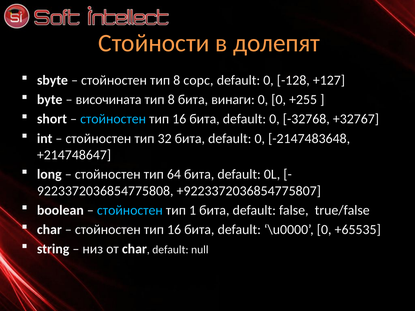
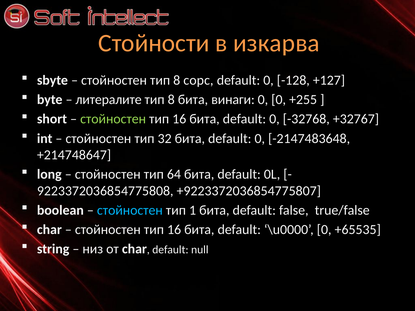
долепят: долепят -> изкарва (276, 43)
височината: височината -> литералите (109, 100)
стойностен colour: light blue -> light green (113, 119)
